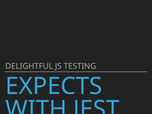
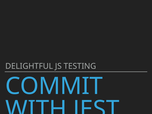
EXPECTS: EXPECTS -> COMMIT (54, 86)
